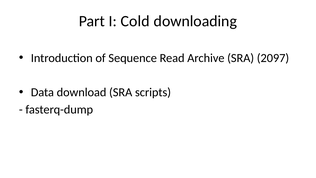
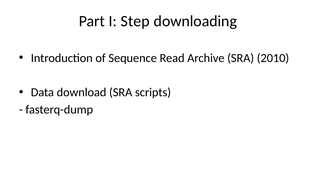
Cold: Cold -> Step (135, 21)
2097: 2097 -> 2010 (273, 58)
